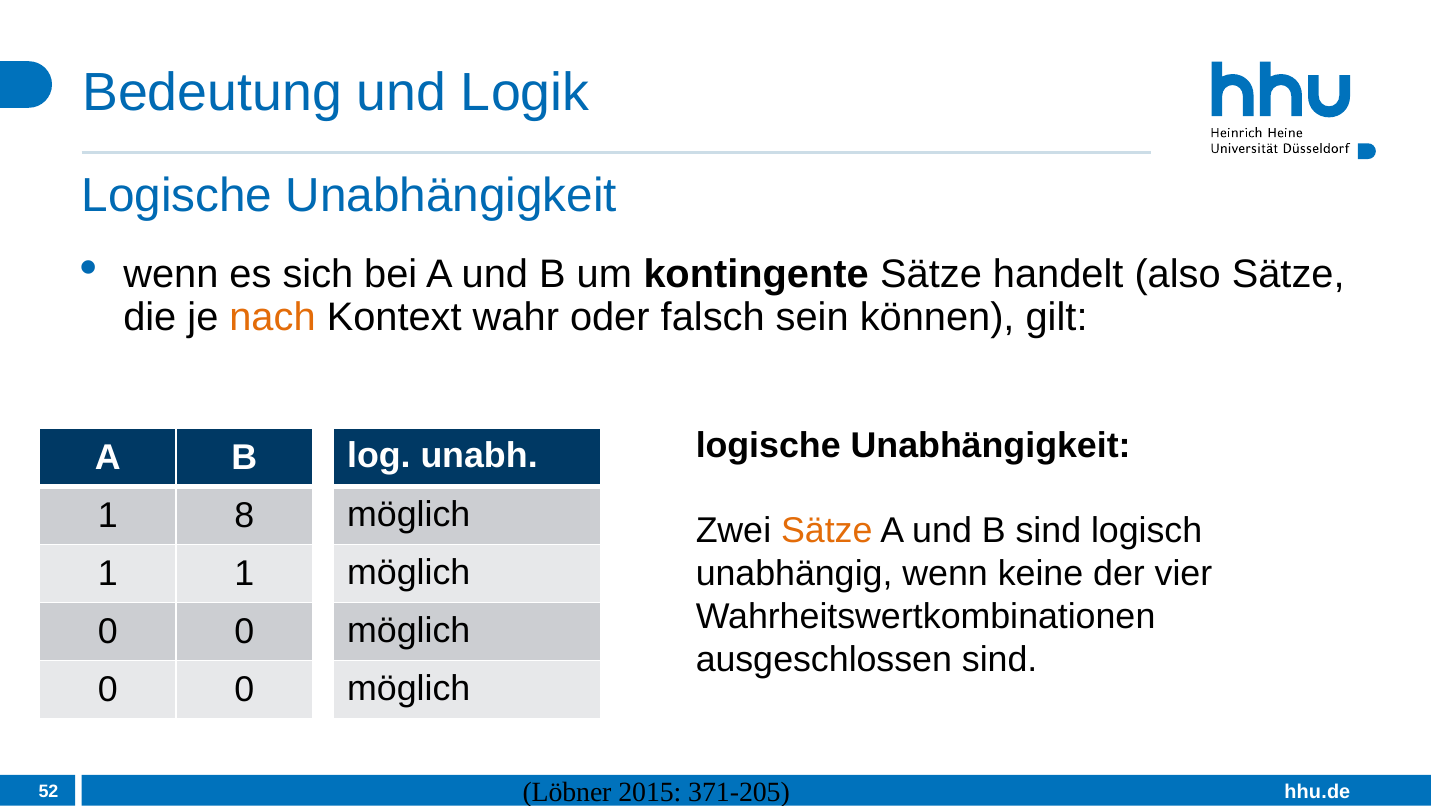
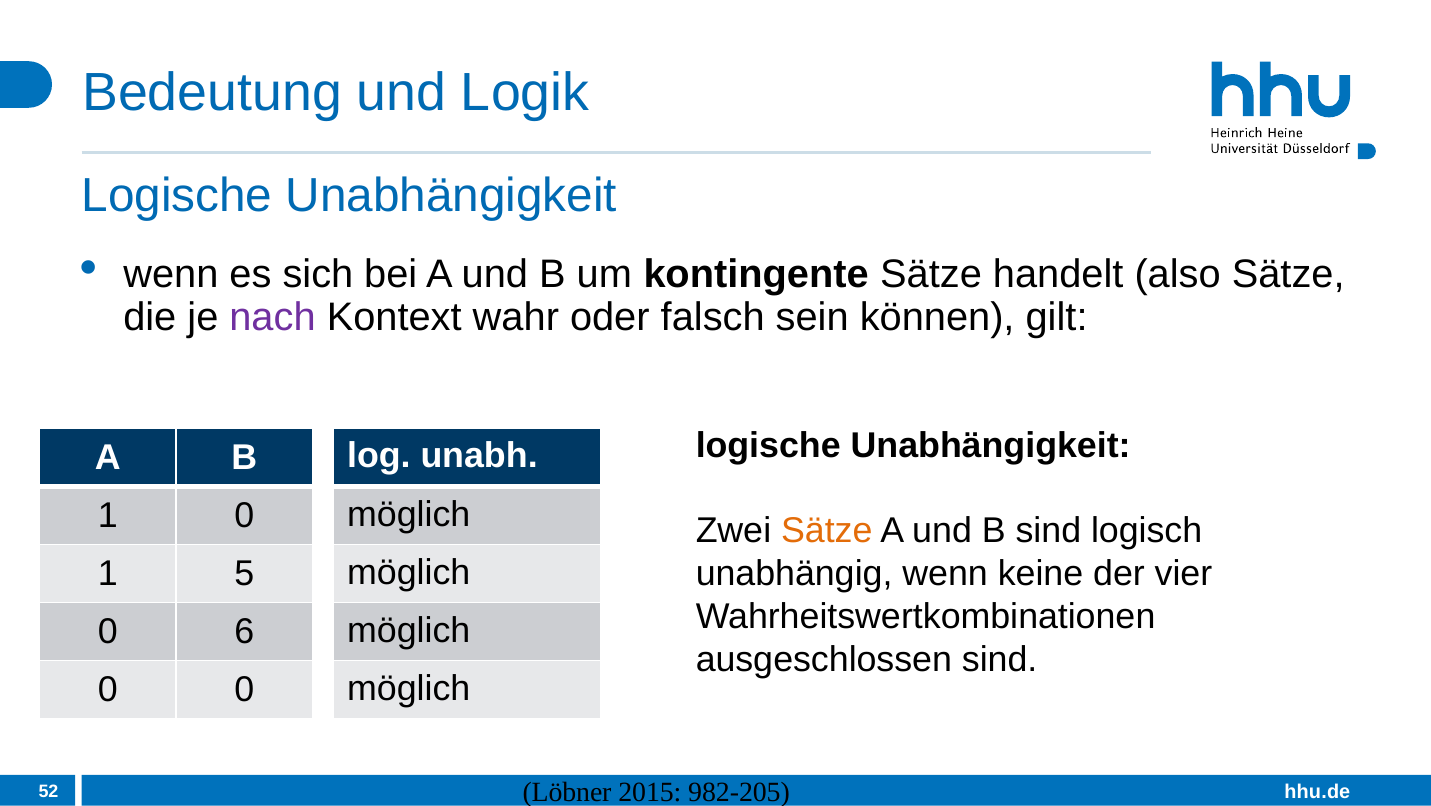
nach colour: orange -> purple (273, 317)
1 8: 8 -> 0 (244, 516)
1 1: 1 -> 5 (244, 574)
0: 0 -> 6 (244, 632)
371-205: 371-205 -> 982-205 (739, 792)
